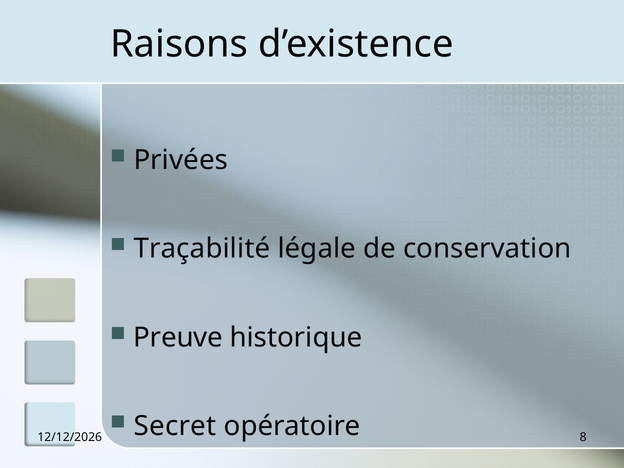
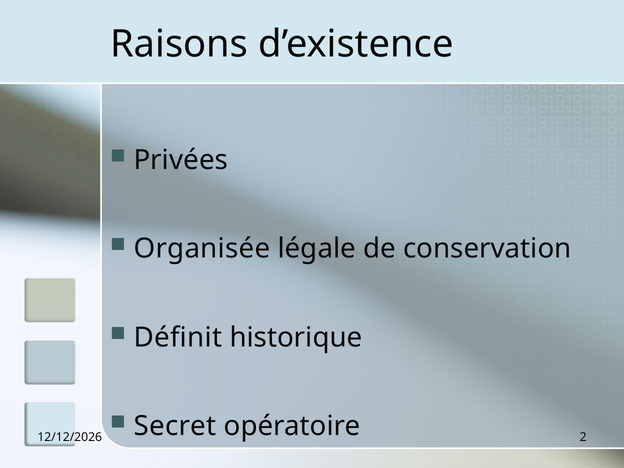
Traçabilité: Traçabilité -> Organisée (202, 249)
Preuve: Preuve -> Définit (178, 338)
8: 8 -> 2 (583, 437)
